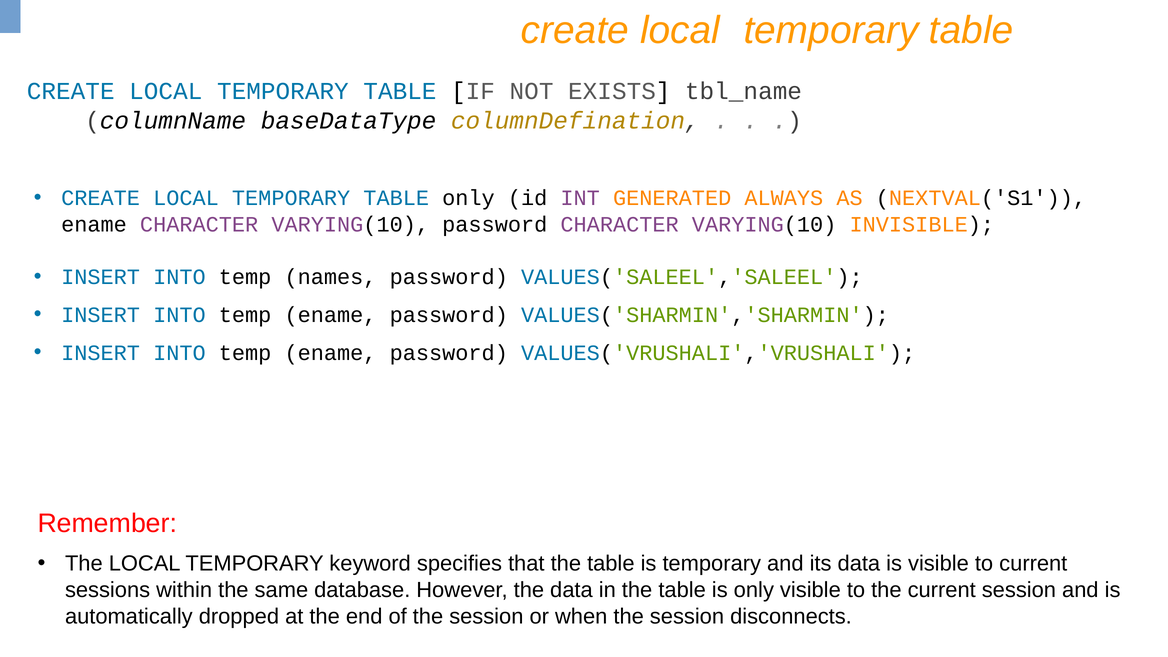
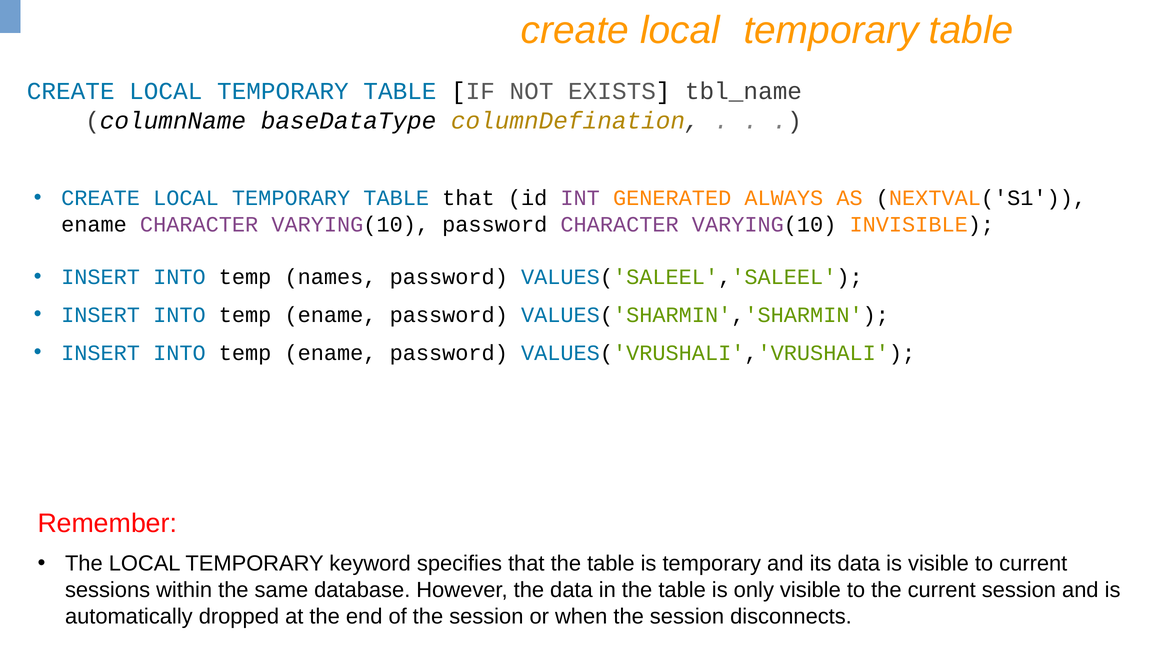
TABLE only: only -> that (468, 198)
